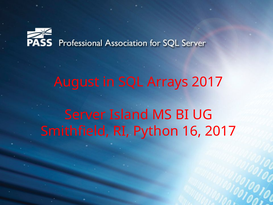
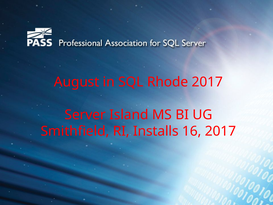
Arrays: Arrays -> Rhode (168, 82)
Python: Python -> Installs (156, 131)
